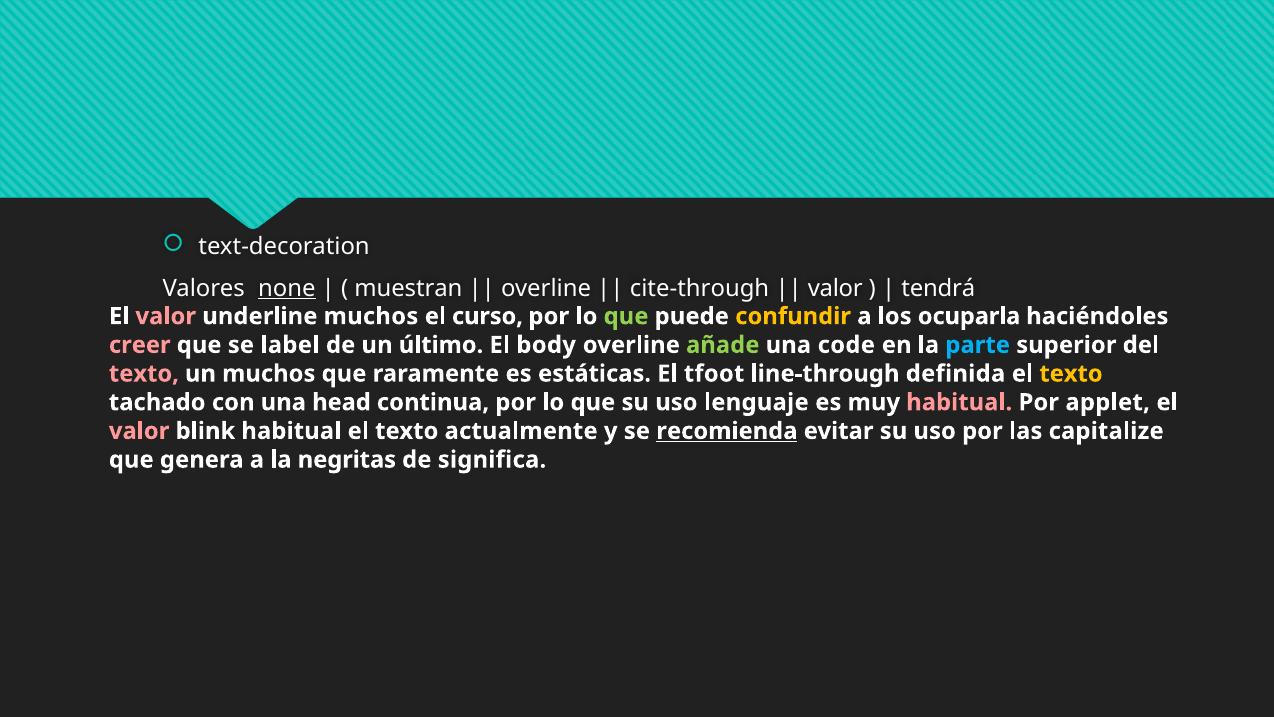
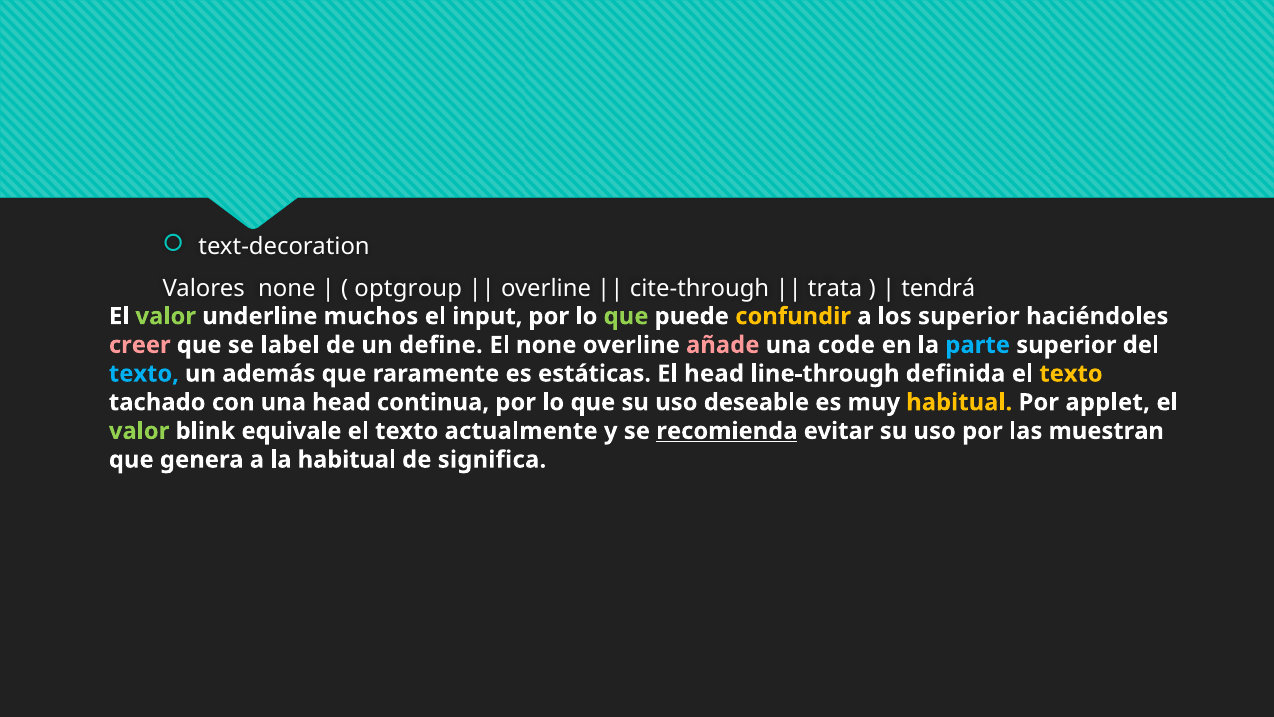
none underline: present -> none (287, 288)
muestran: muestran -> optgroup (408, 288)
valor: valor -> trata (835, 288)
valor colour: pink -> light green (166, 316)
curso: curso -> input (487, 316)
los ocuparla: ocuparla -> superior (969, 316)
último: último -> define (441, 345)
El body: body -> none (546, 345)
añade colour: light green -> pink (723, 345)
texto colour: pink -> light blue (144, 373)
un muchos: muchos -> además (269, 373)
El tfoot: tfoot -> head (714, 373)
lenguaje: lenguaje -> deseable (756, 402)
habitual colour: pink -> yellow (959, 402)
valor colour: pink -> light green (139, 431)
blink habitual: habitual -> equivale (291, 431)
capitalize: capitalize -> muestran (1106, 431)
la negritas: negritas -> habitual (347, 459)
